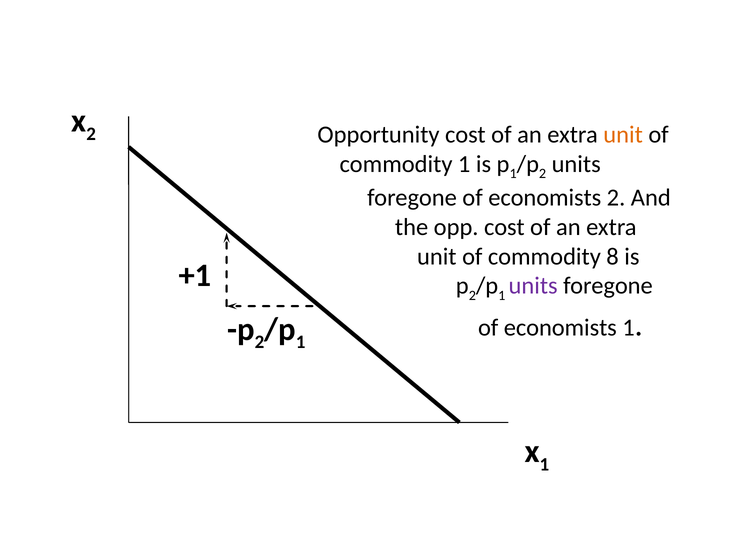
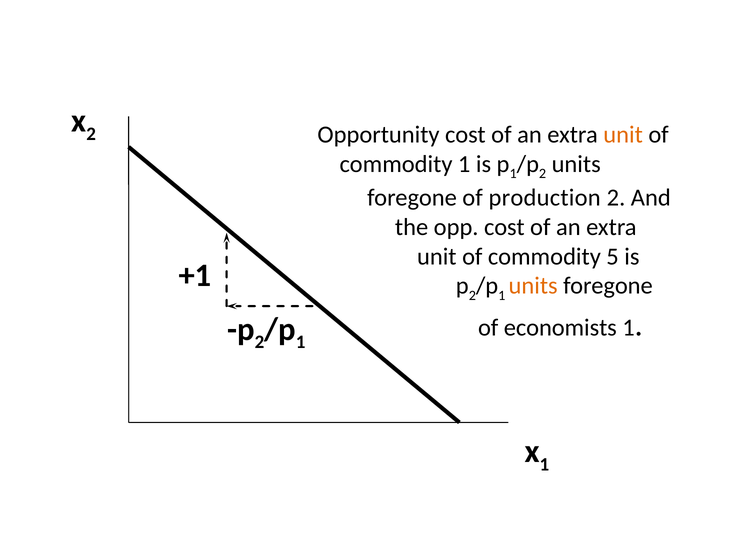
economists: economists -> production (545, 198)
8: 8 -> 5 (613, 257)
units colour: purple -> orange (533, 286)
